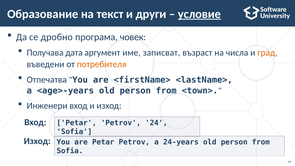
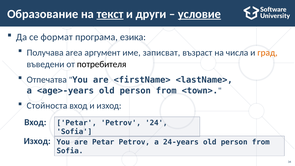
текст underline: none -> present (110, 14)
дробно: дробно -> формат (57, 37)
човек: човек -> езика (133, 37)
дата: дата -> area (74, 53)
потребителя colour: orange -> black (102, 64)
Инженери: Инженери -> Стойноста (47, 106)
